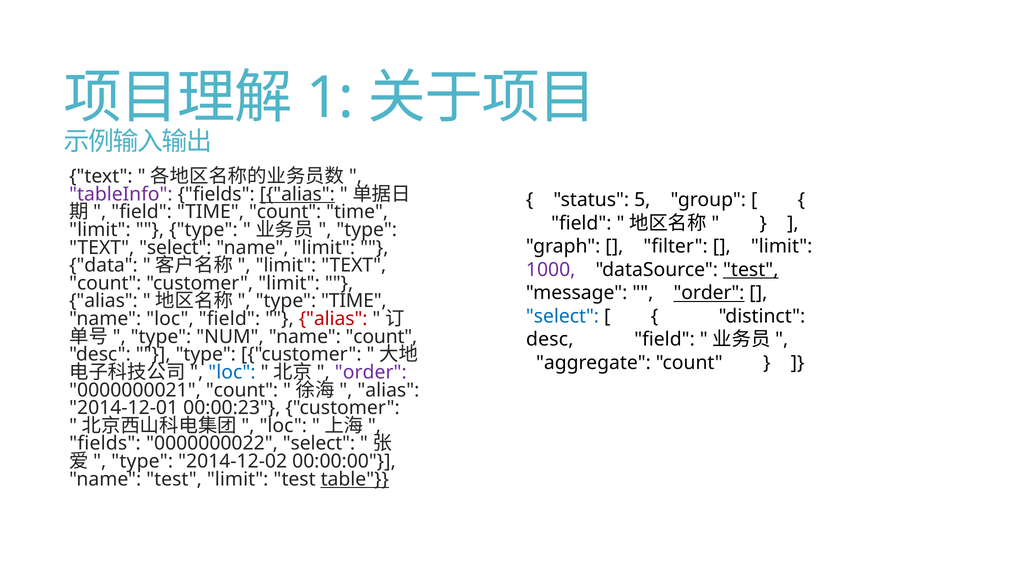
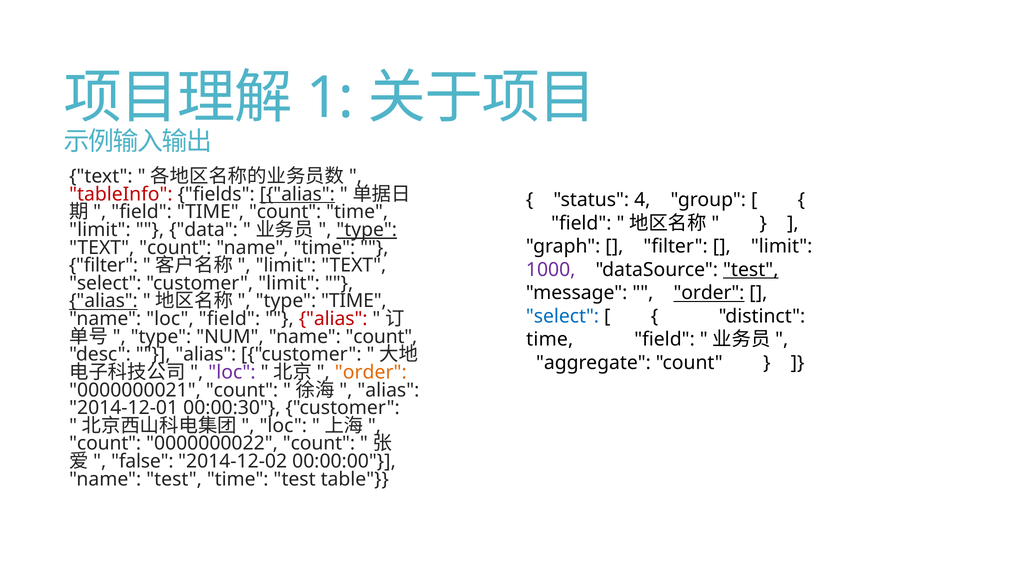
tableInfo colour: purple -> red (121, 194)
5: 5 -> 4 (642, 200)
type: type -> data (204, 230)
type underline: none -> present (367, 230)
TEXT select: select -> count (175, 247)
name limit: limit -> time (324, 247)
data: data -> filter (104, 265)
count: count -> select (105, 283)
alias underline: none -> present (104, 301)
desc: desc -> time (550, 339)
type: type -> alias (206, 354)
loc colour: blue -> purple (232, 372)
order colour: purple -> orange (371, 372)
00:00:23: 00:00:23 -> 00:00:30 (232, 408)
fields: fields -> count (105, 443)
0000000022 select: select -> count (319, 443)
type: type -> false (142, 461)
test limit: limit -> time (238, 479)
table underline: present -> none (355, 479)
